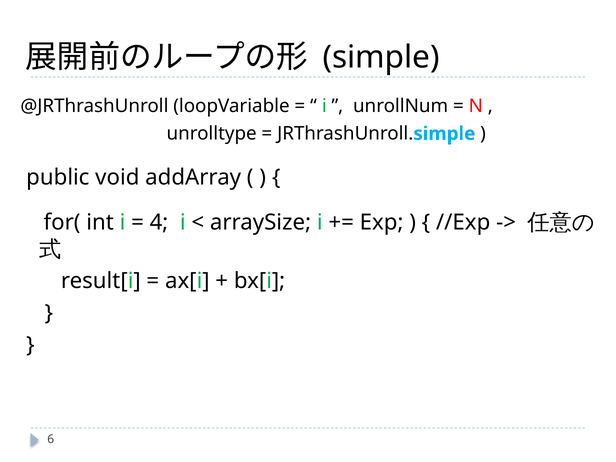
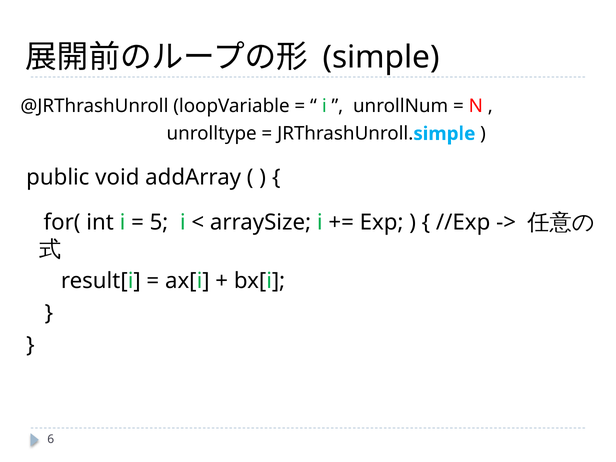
4: 4 -> 5 (159, 222)
